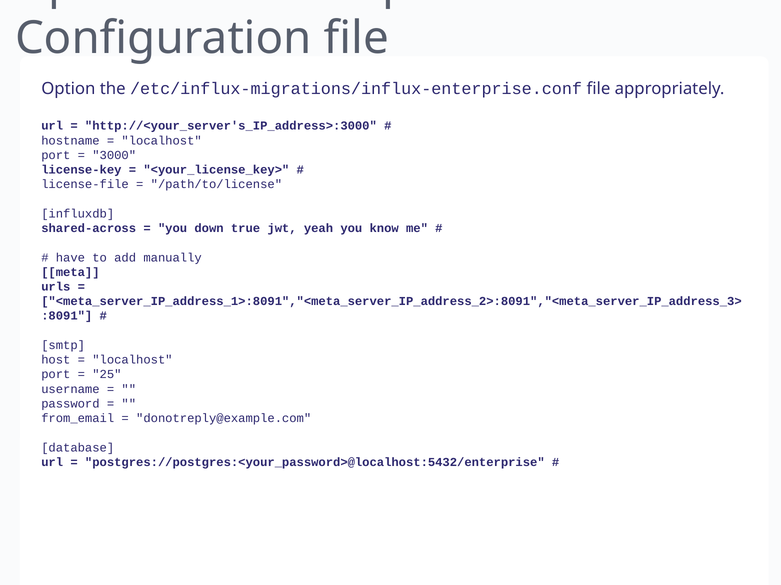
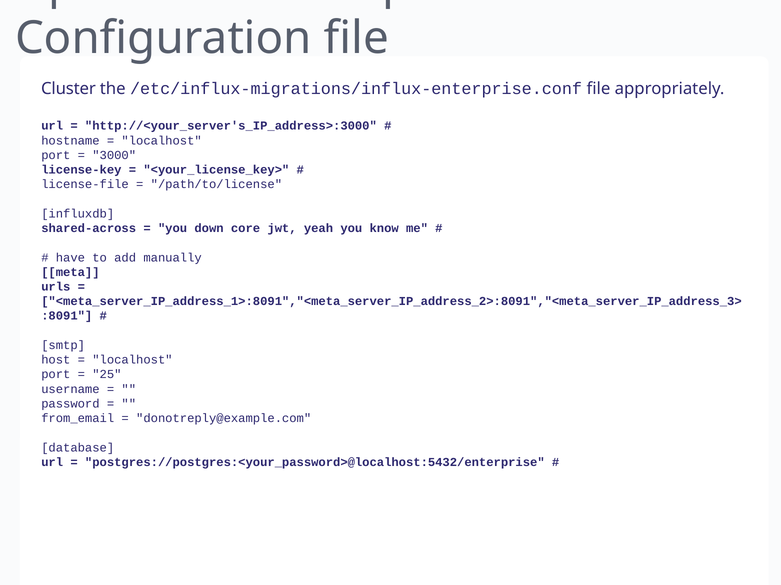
Option: Option -> Cluster (68, 89)
true: true -> core (246, 229)
